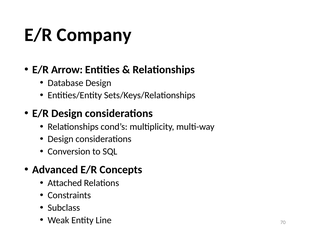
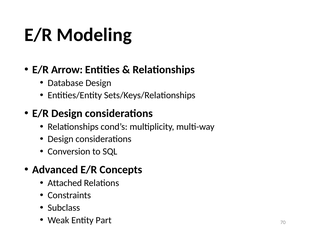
Company: Company -> Modeling (94, 35)
Line: Line -> Part (104, 220)
